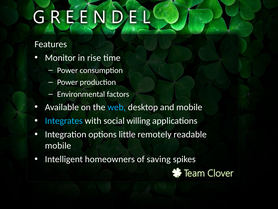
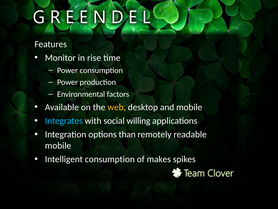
web colour: light blue -> yellow (117, 107)
little: little -> than (127, 134)
Intelligent homeowners: homeowners -> consumption (110, 159)
saving: saving -> makes (159, 159)
